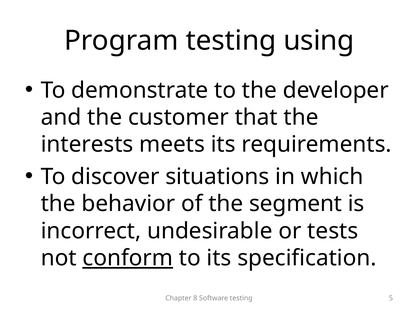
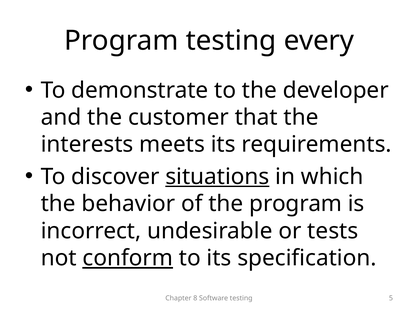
using: using -> every (319, 41)
situations underline: none -> present (217, 177)
the segment: segment -> program (296, 204)
